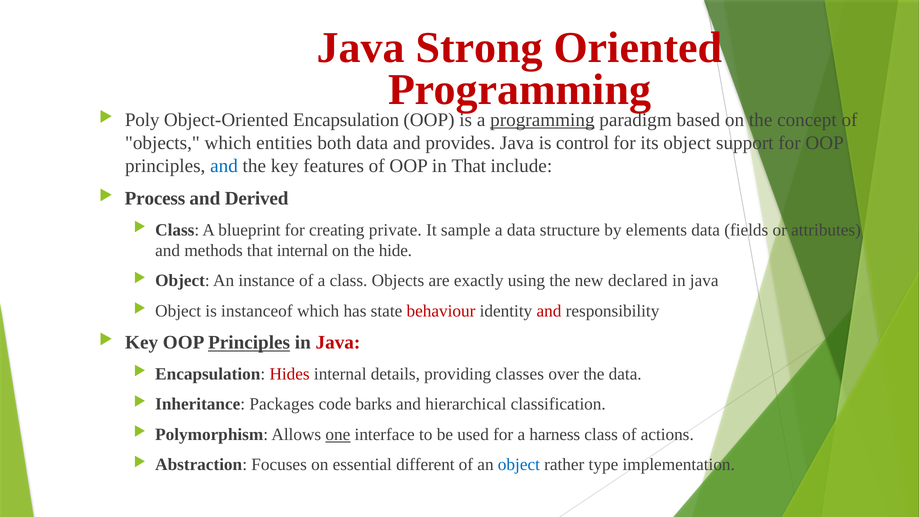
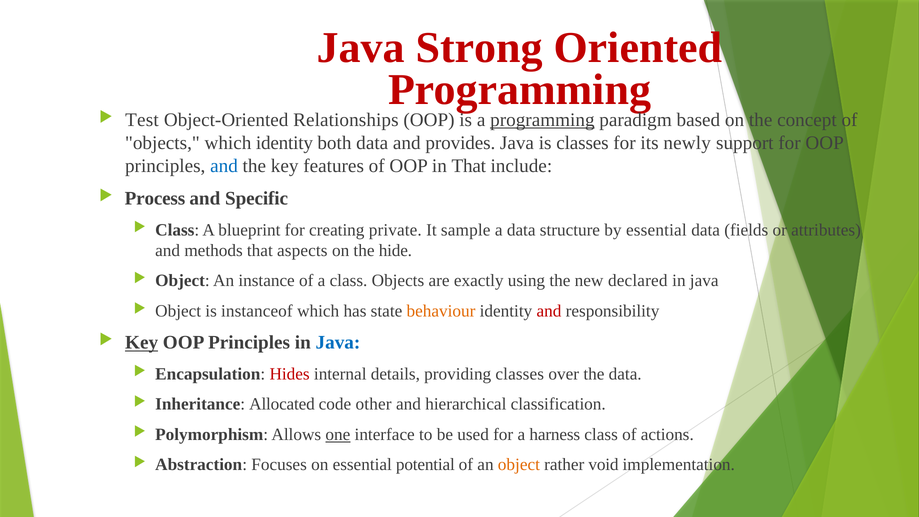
Poly: Poly -> Test (142, 120)
Object-Oriented Encapsulation: Encapsulation -> Relationships (346, 120)
which entities: entities -> identity (284, 143)
is control: control -> classes (582, 143)
its object: object -> newly (687, 143)
Derived: Derived -> Specific (257, 199)
by elements: elements -> essential (656, 230)
that internal: internal -> aspects (302, 250)
behaviour colour: red -> orange (441, 311)
Key underline: none -> present (142, 343)
Principles underline: present -> none (249, 343)
Java colour: red -> blue (338, 343)
Packages: Packages -> Allocated (282, 404)
barks: barks -> other (374, 404)
different: different -> potential (425, 465)
object colour: blue -> orange (519, 465)
type: type -> void (604, 465)
